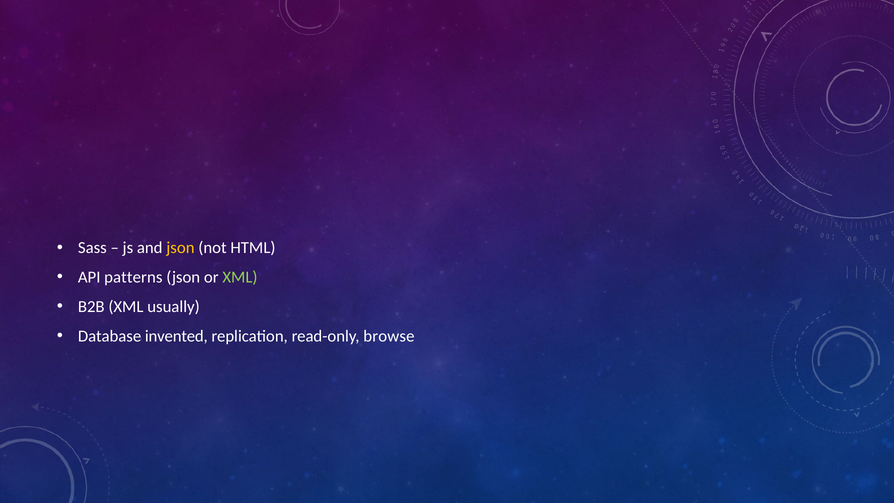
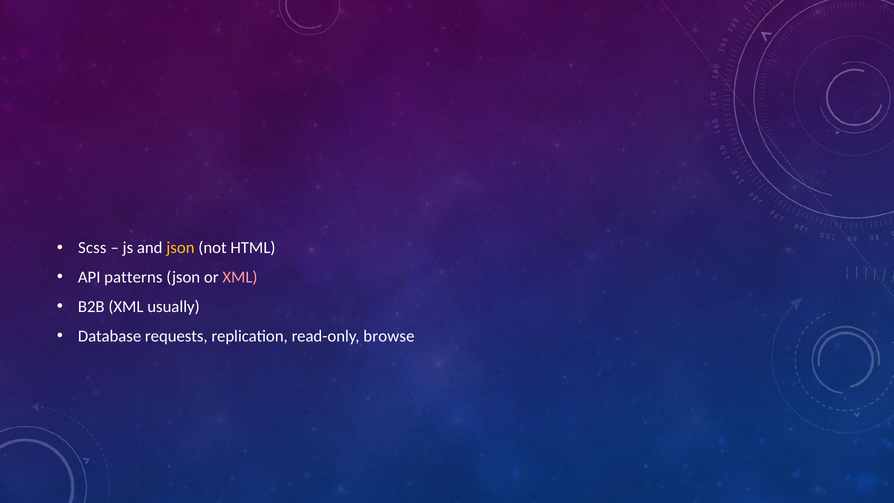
Sass: Sass -> Scss (92, 248)
XML colour: light green -> pink (240, 277)
invented: invented -> requests (176, 336)
